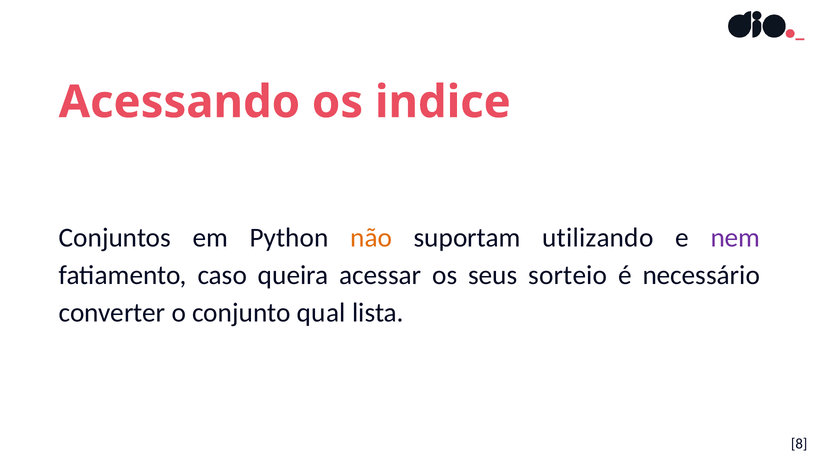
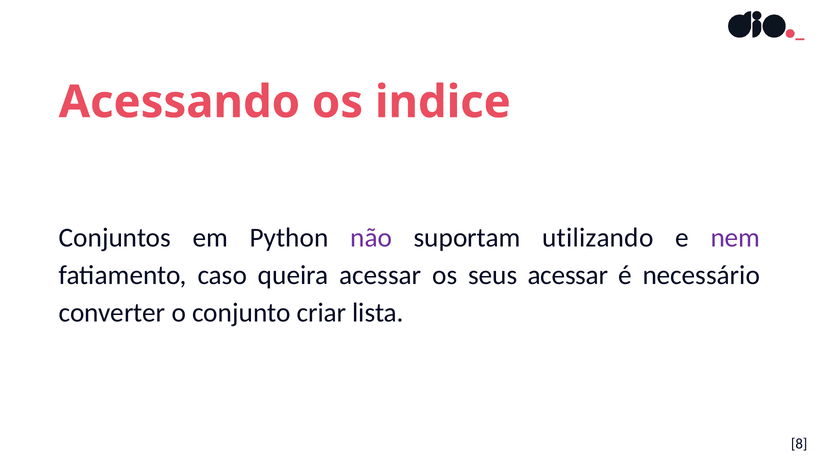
não colour: orange -> purple (371, 237)
seus sorteio: sorteio -> acessar (568, 275)
qual: qual -> criar (321, 313)
